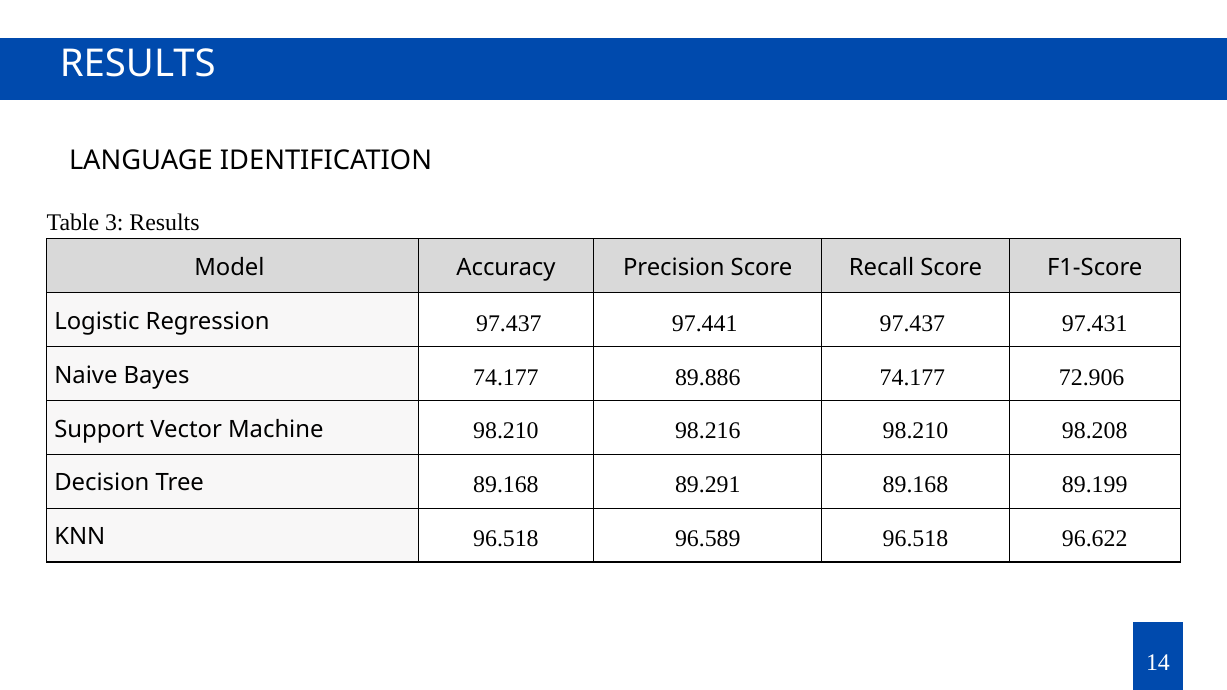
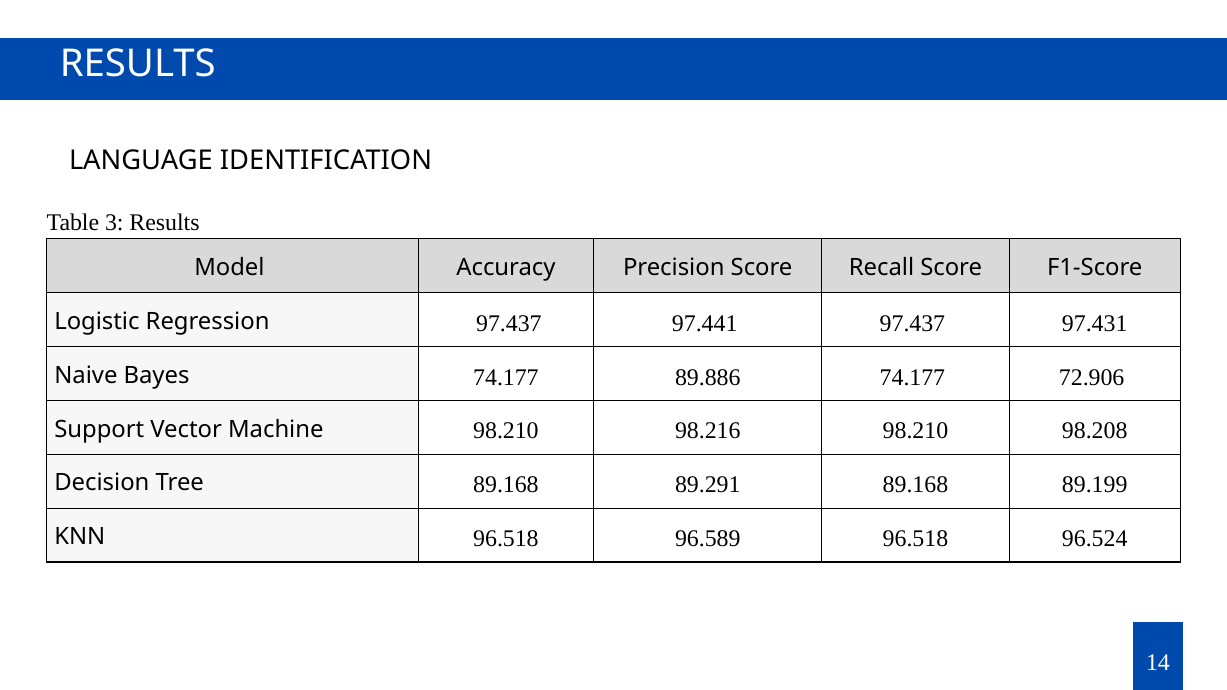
96.622: 96.622 -> 96.524 (1095, 539)
